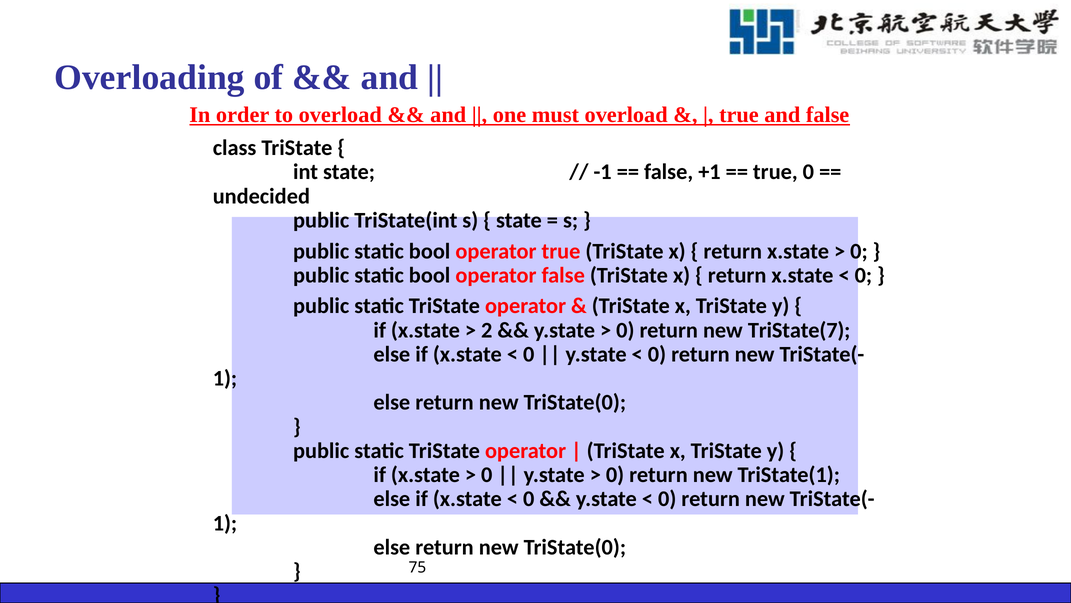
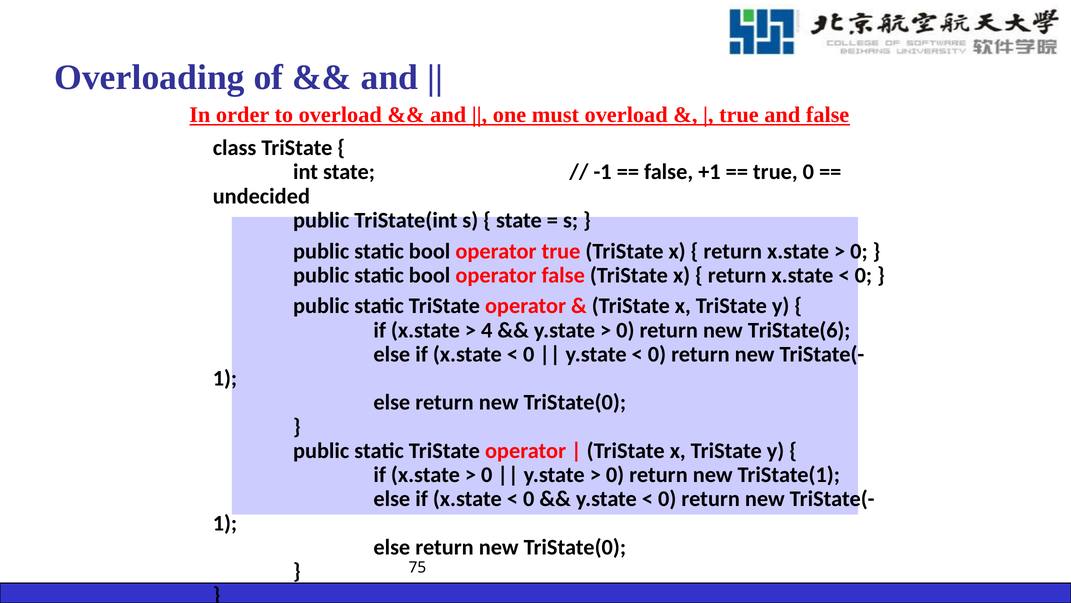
2: 2 -> 4 (487, 330)
TriState(7: TriState(7 -> TriState(6 (799, 330)
